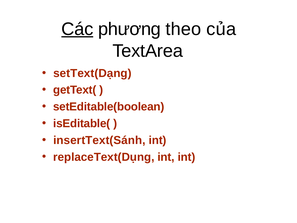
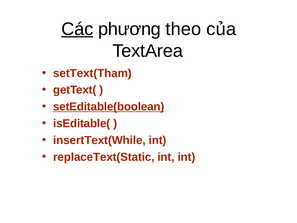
setText(Dạng: setText(Dạng -> setText(Tham (92, 73)
setEditable(boolean underline: none -> present (109, 107)
insertText(Sánh: insertText(Sánh -> insertText(While (99, 140)
replaceText(Dụng: replaceText(Dụng -> replaceText(Static (104, 157)
